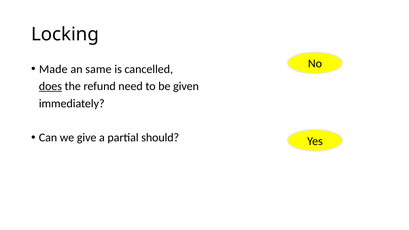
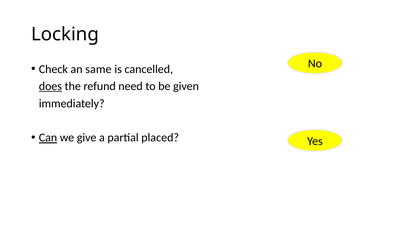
Made: Made -> Check (53, 69)
Can underline: none -> present (48, 138)
should: should -> placed (160, 138)
